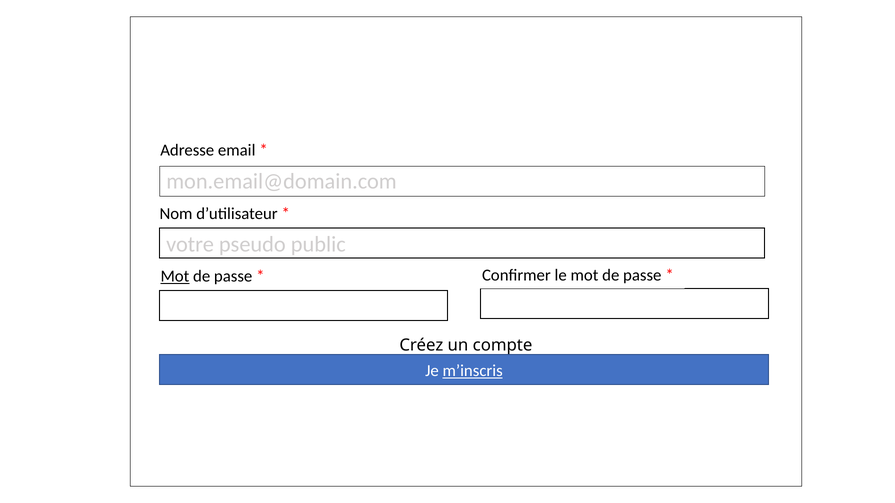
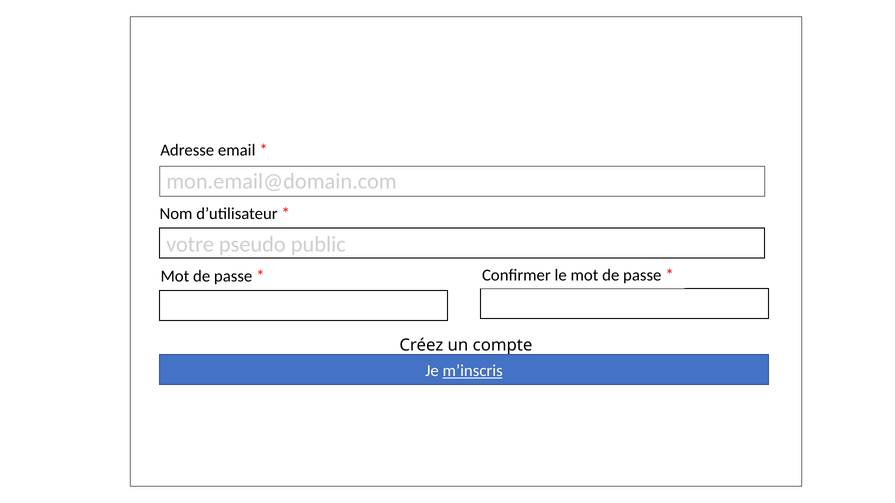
Mot underline: present -> none (175, 277)
